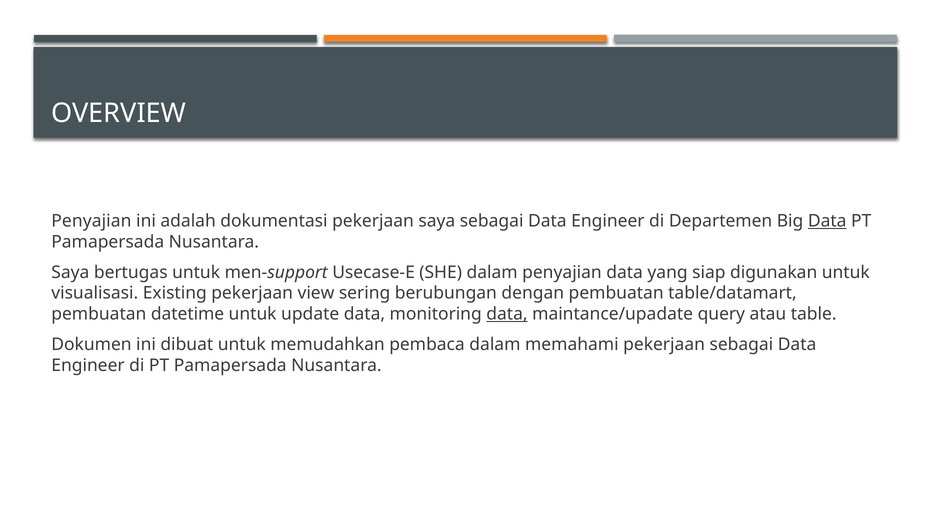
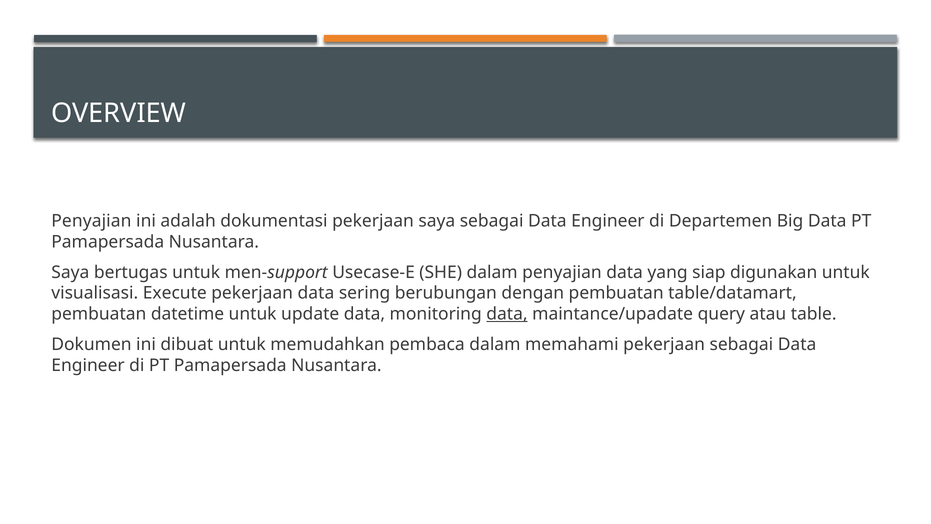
Data underline: present -> none (827, 221)
Existing: Existing -> Execute (175, 293)
pekerjaan view: view -> data (316, 293)
